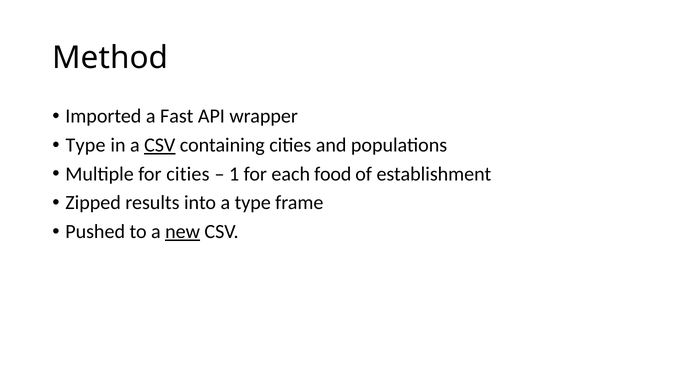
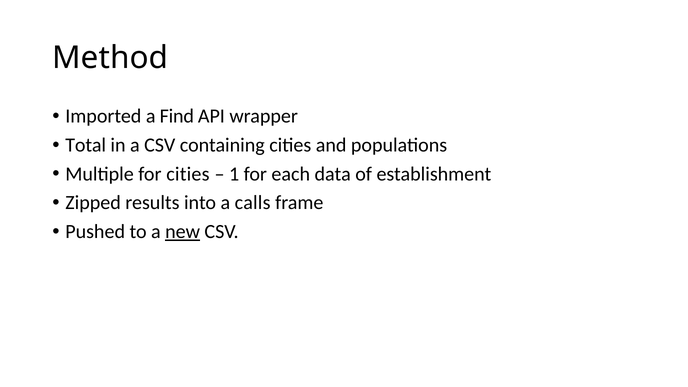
Fast: Fast -> Find (177, 116)
Type: Type -> Total (86, 145)
CSV underline: present -> none (160, 145)
food: food -> data (333, 174)
a type: type -> calls (253, 203)
